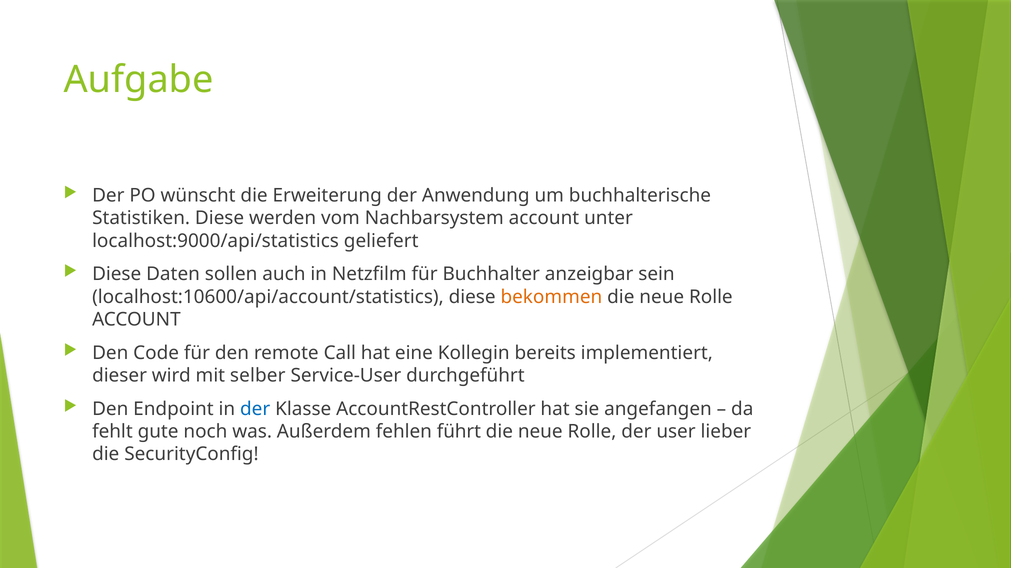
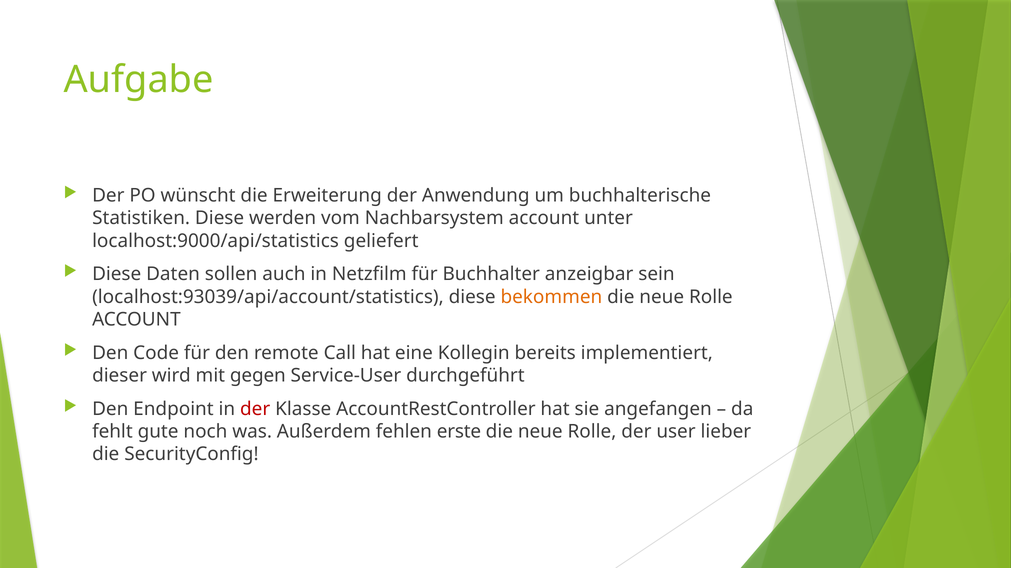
localhost:10600/api/account/statistics: localhost:10600/api/account/statistics -> localhost:93039/api/account/statistics (268, 297)
selber: selber -> gegen (258, 376)
der colour: blue -> red (255, 409)
führt: führt -> erste (459, 432)
